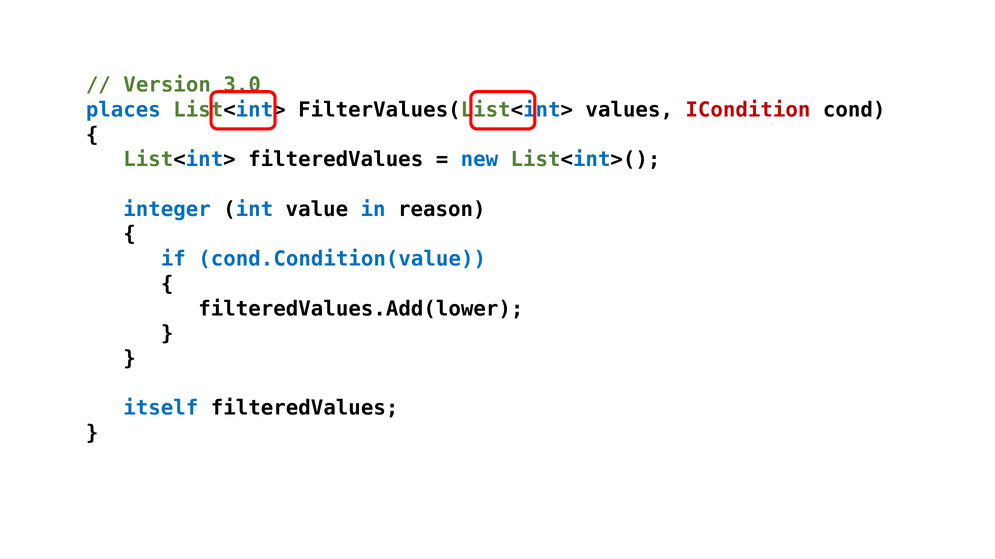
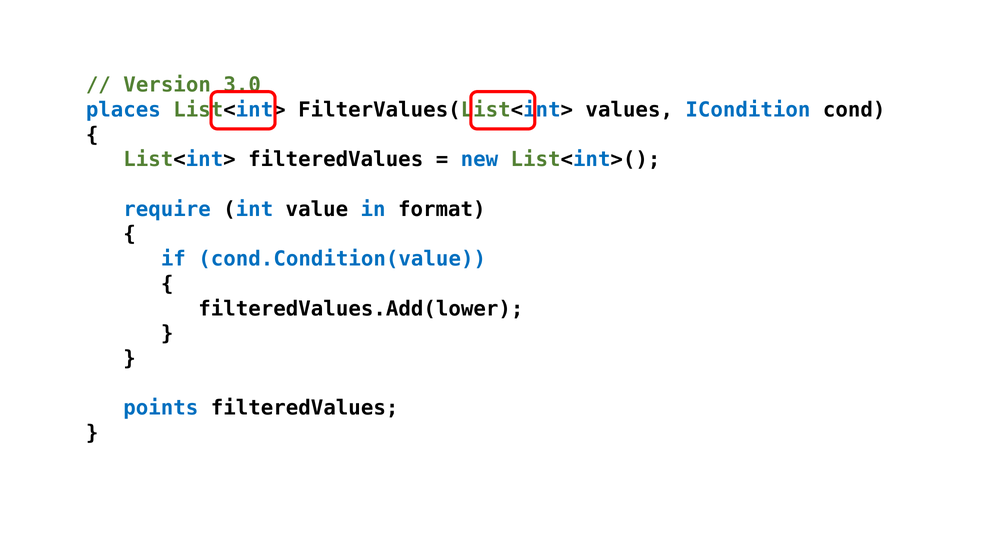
ICondition colour: red -> blue (748, 110)
integer: integer -> require (167, 210)
reason: reason -> format (442, 210)
itself: itself -> points (161, 409)
